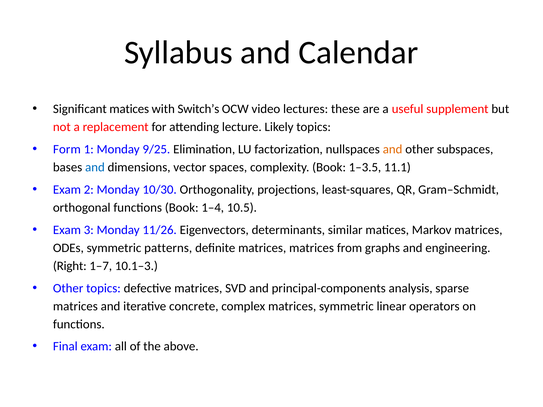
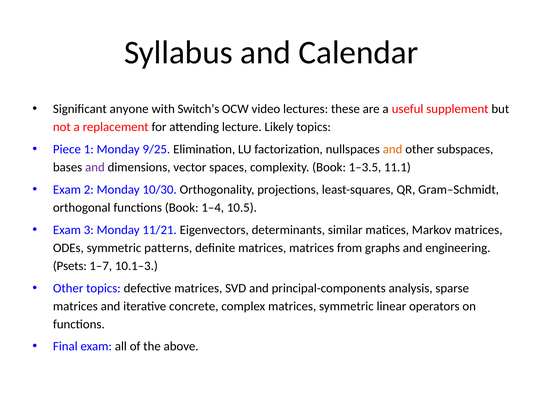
Significant matices: matices -> anyone (129, 109)
Form: Form -> Piece (67, 149)
and colour: blue -> purple (95, 167)
11/26: 11/26 -> 11/21 (160, 230)
Right: Right -> Psets (70, 266)
